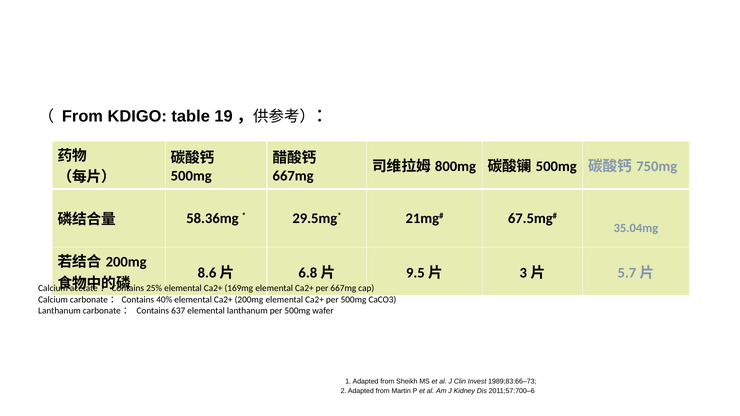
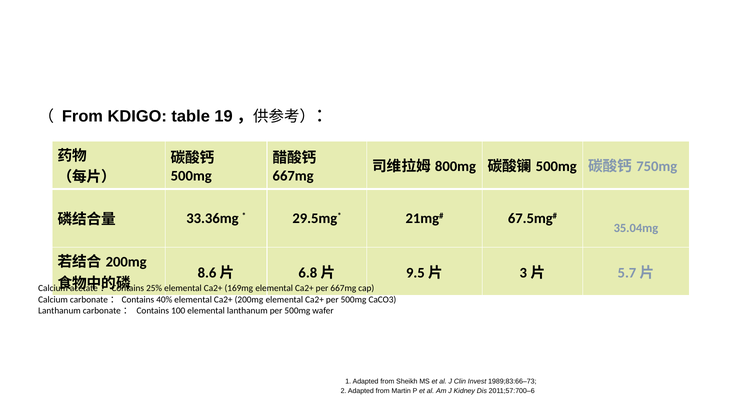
58.36mg: 58.36mg -> 33.36mg (212, 218)
637: 637 -> 100 (178, 311)
